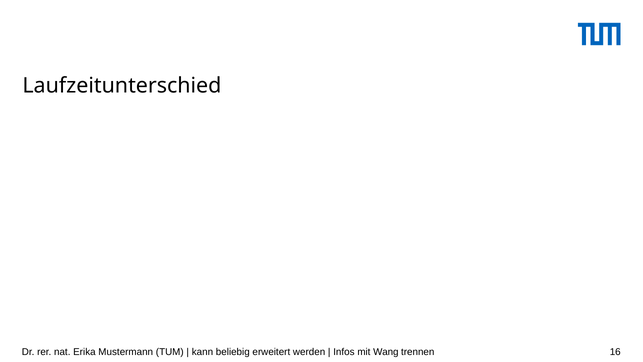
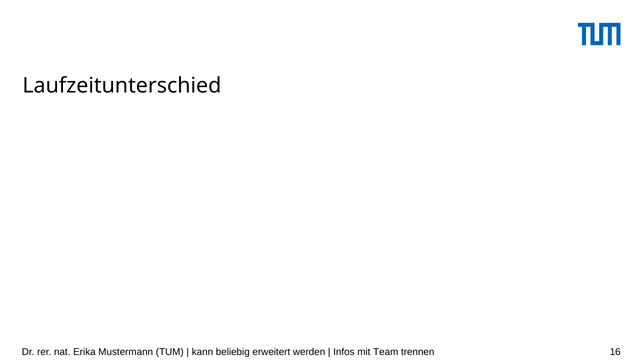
Wang: Wang -> Team (386, 352)
